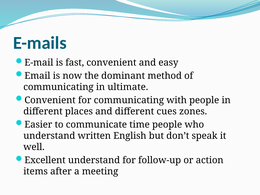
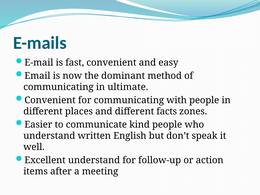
cues: cues -> facts (167, 111)
time: time -> kind (140, 125)
